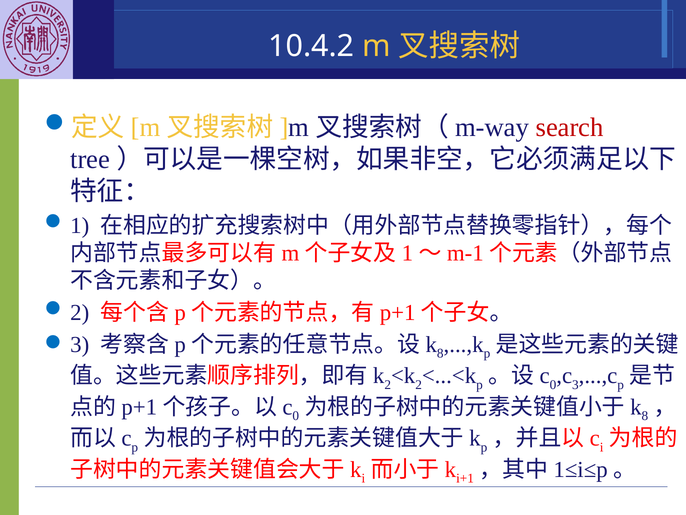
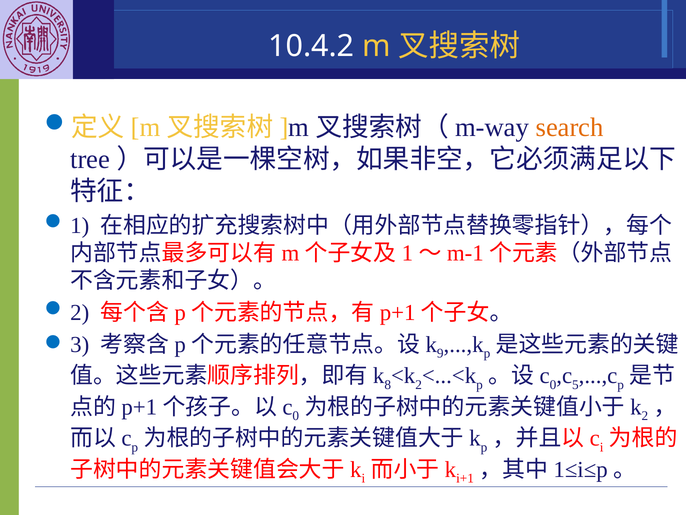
search colour: red -> orange (570, 127)
8: 8 -> 9 (440, 353)
2: 2 -> 8 (388, 384)
3: 3 -> 5 (575, 384)
8: 8 -> 2 (645, 416)
